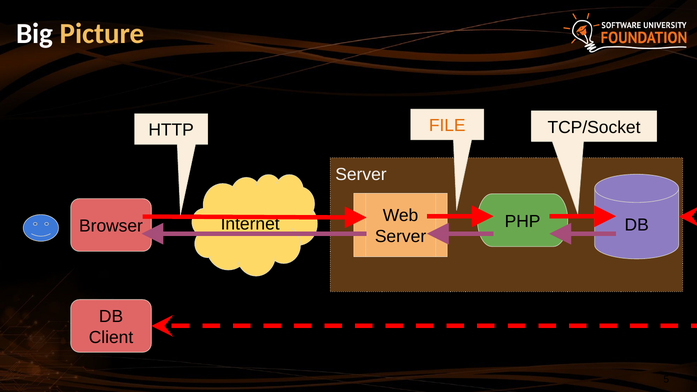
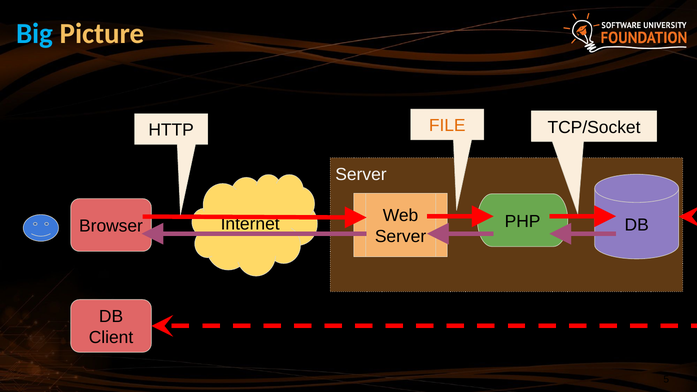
Big colour: white -> light blue (35, 34)
